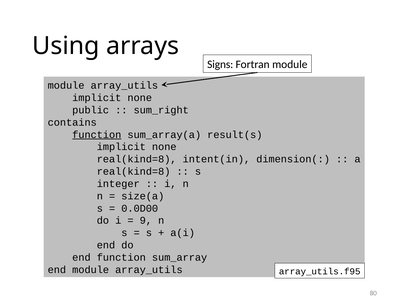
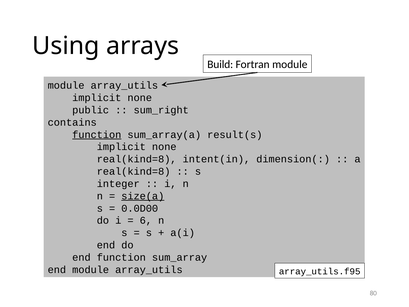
Signs: Signs -> Build (220, 64)
size(a underline: none -> present (143, 196)
9: 9 -> 6 (146, 220)
